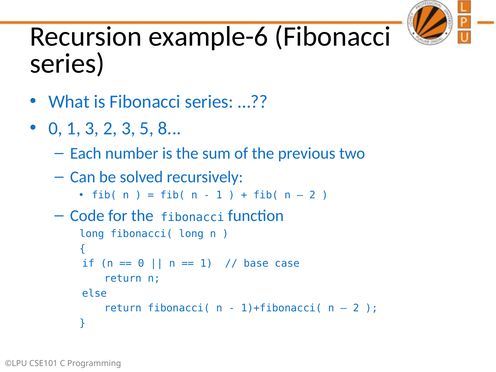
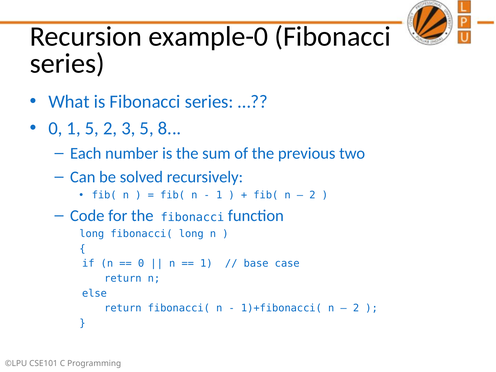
example-6: example-6 -> example-0 (208, 37)
1 3: 3 -> 5 (92, 129)
